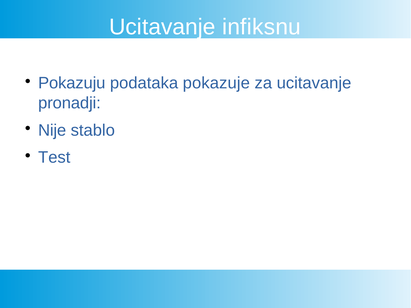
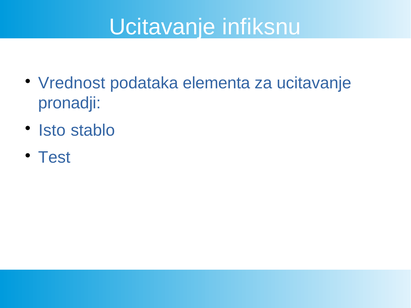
Pokazuju: Pokazuju -> Vrednost (72, 83)
pokazuje: pokazuje -> elementa (216, 83)
Nije: Nije -> Isto (52, 130)
